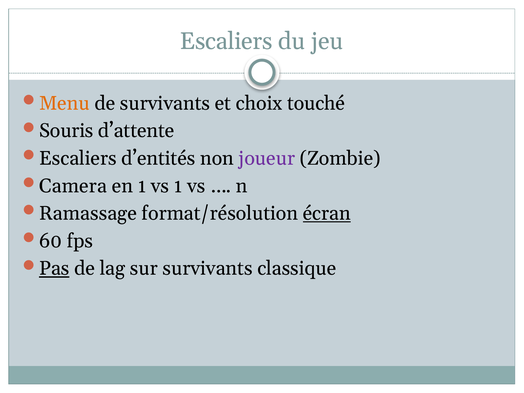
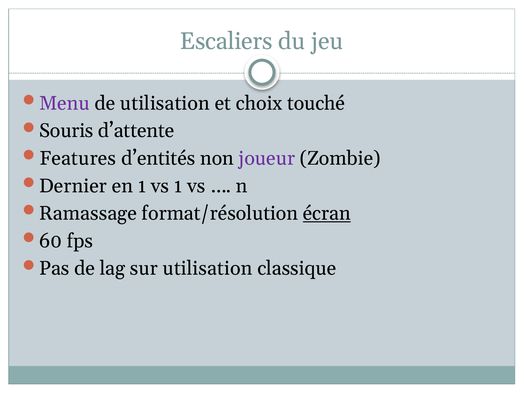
Menu colour: orange -> purple (64, 103)
de survivants: survivants -> utilisation (165, 103)
Escaliers: Escaliers -> Features (78, 158)
Camera: Camera -> Dernier (73, 186)
Pas underline: present -> none (54, 269)
sur survivants: survivants -> utilisation (207, 269)
